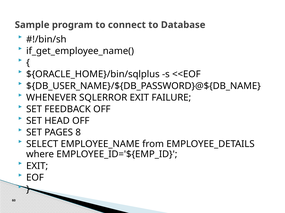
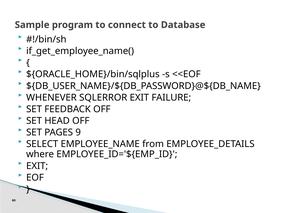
8: 8 -> 9 (78, 133)
